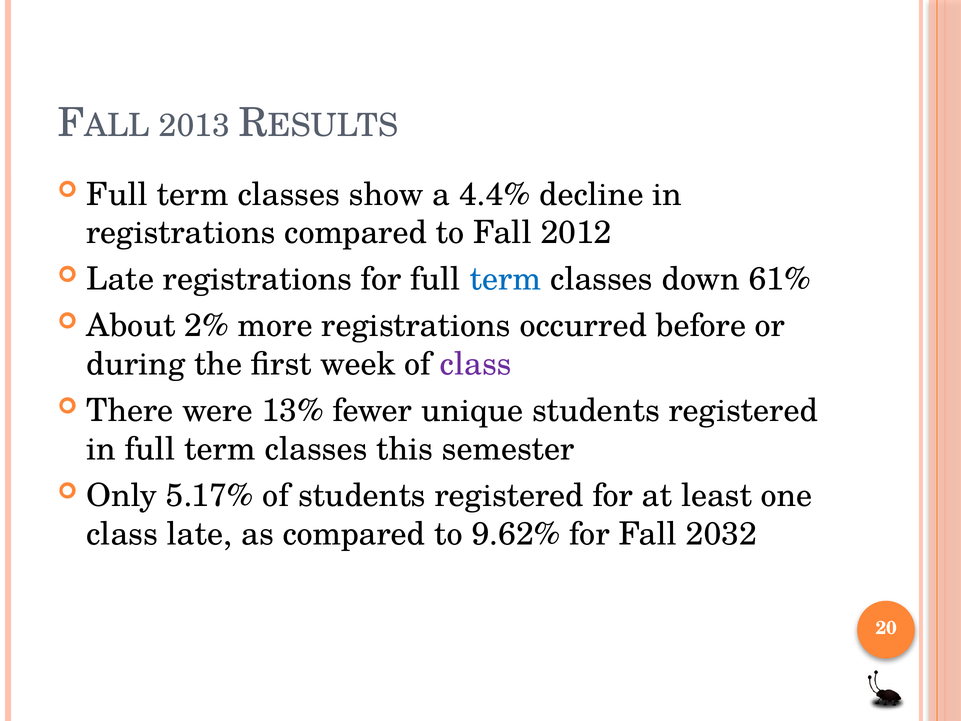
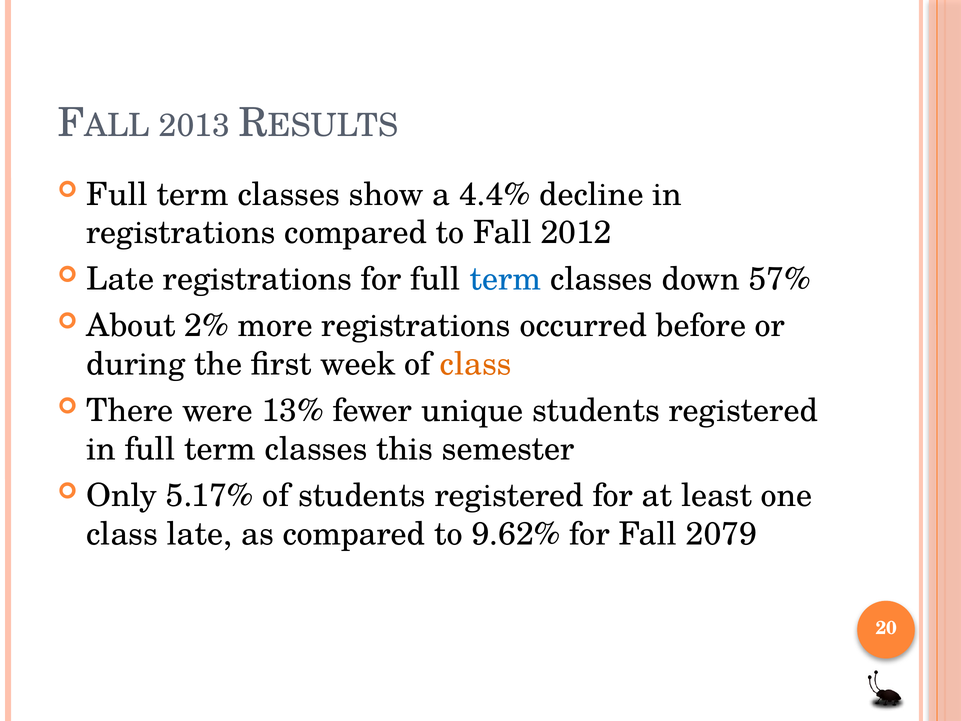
61%: 61% -> 57% (780, 279)
class colour: purple -> orange (476, 364)
2032: 2032 -> 2079 (721, 534)
